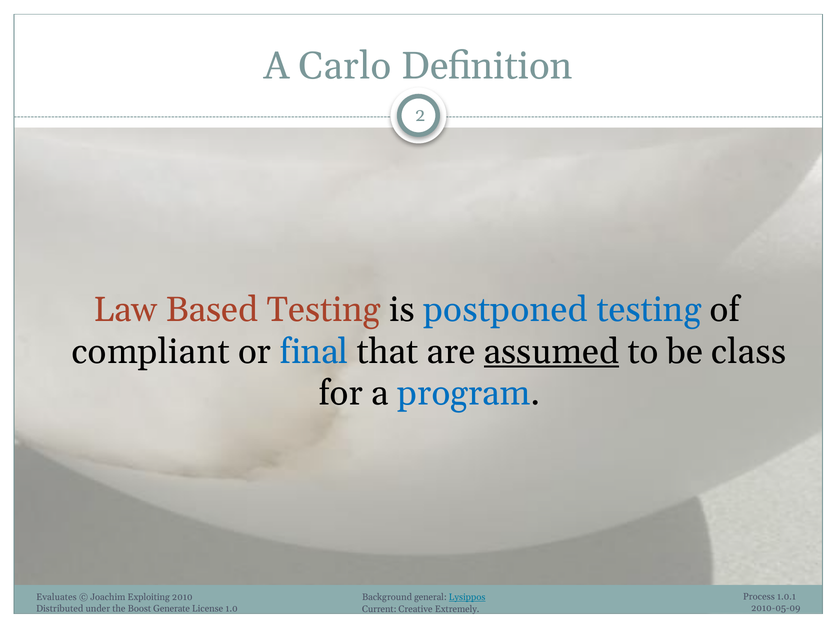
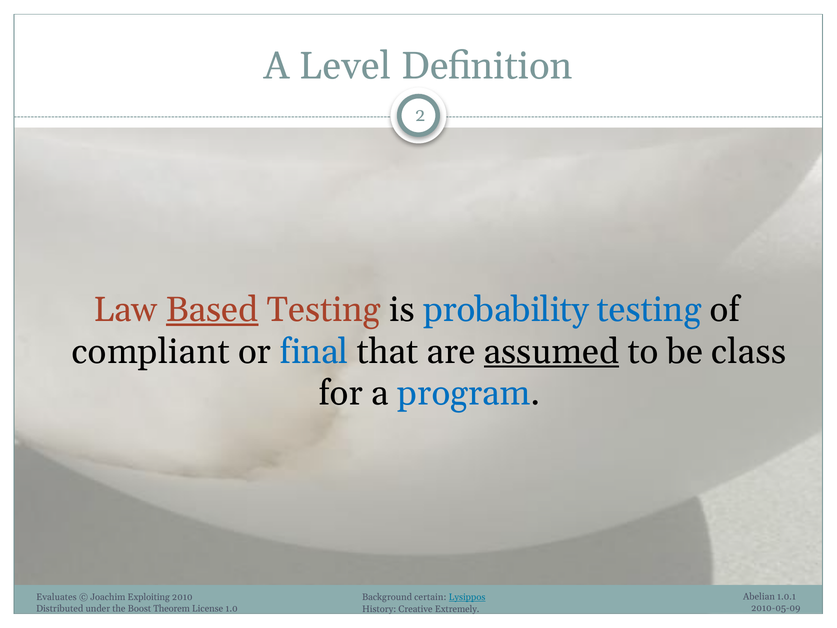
Carlo: Carlo -> Level (345, 66)
Based underline: none -> present (212, 310)
postponed: postponed -> probability (506, 310)
Process: Process -> Abelian (759, 597)
general: general -> certain (430, 597)
Generate: Generate -> Theorem (172, 608)
Current: Current -> History (379, 609)
